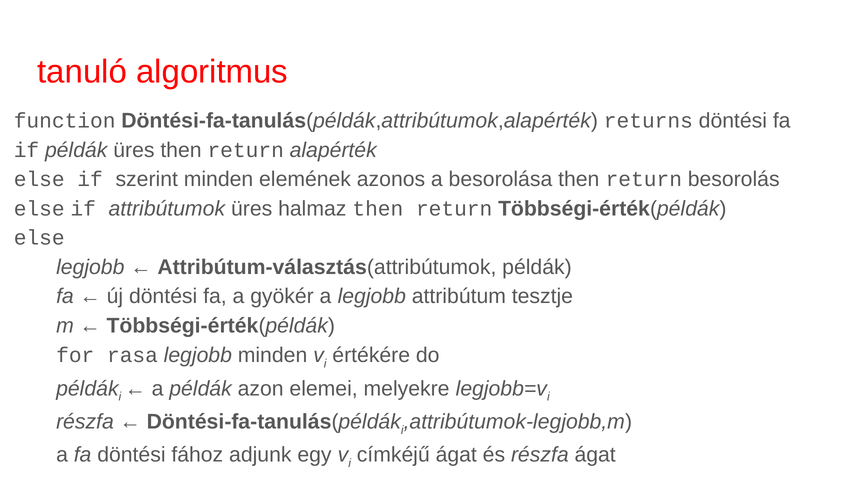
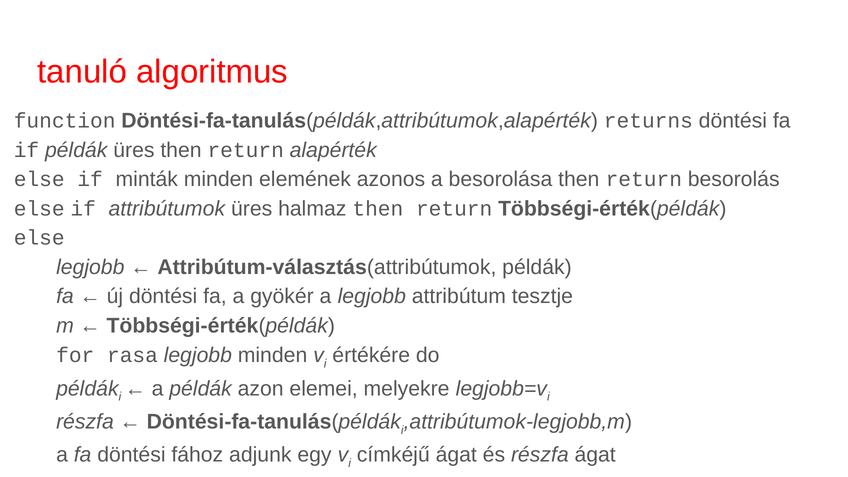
szerint: szerint -> minták (147, 179)
